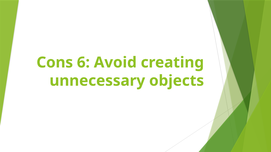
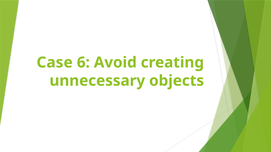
Cons: Cons -> Case (55, 63)
